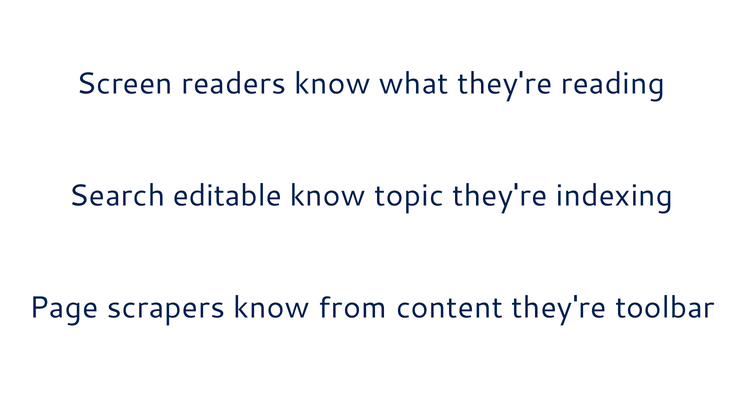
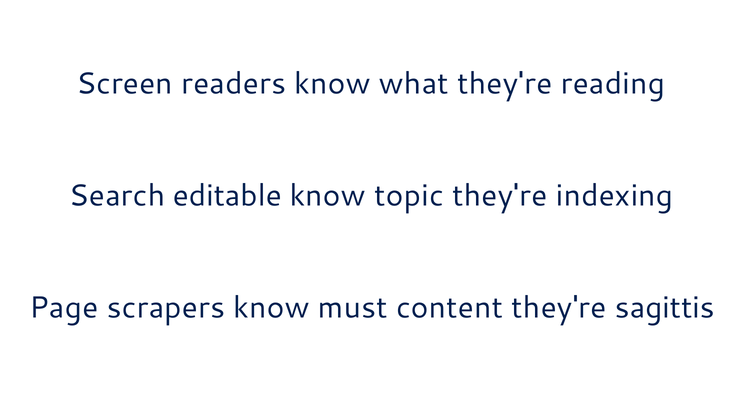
from: from -> must (353, 307)
toolbar: toolbar -> sagittis (665, 307)
